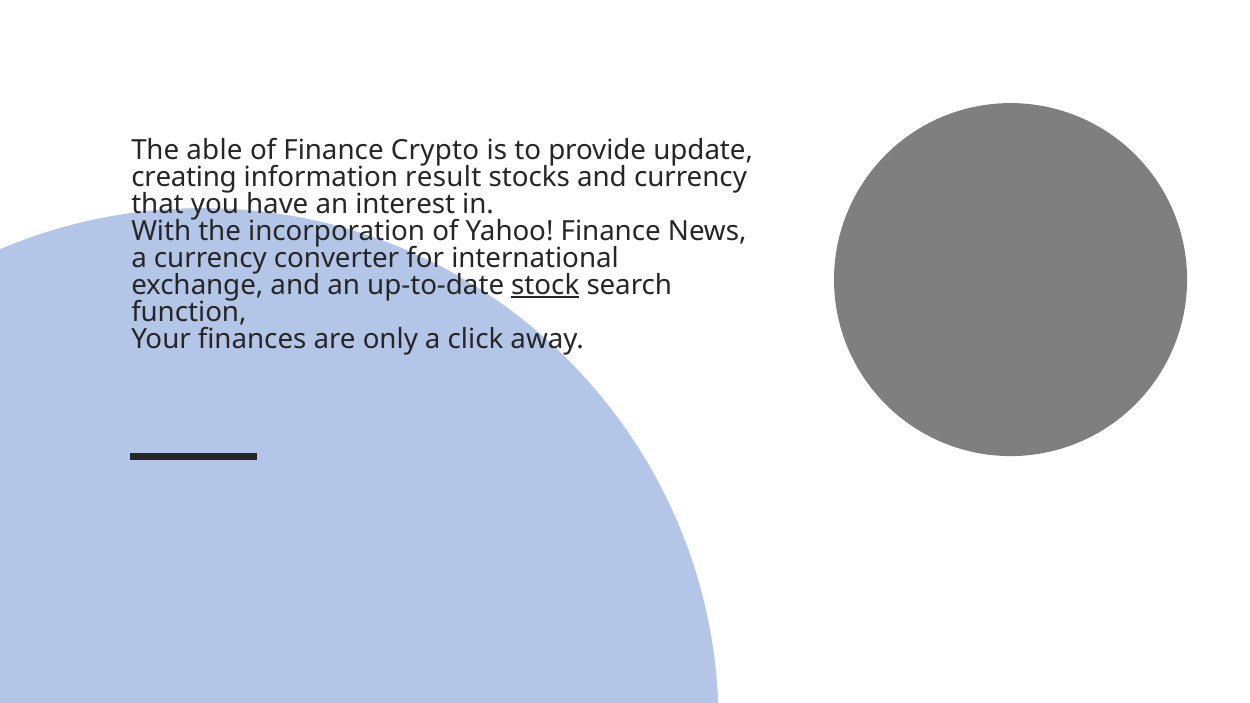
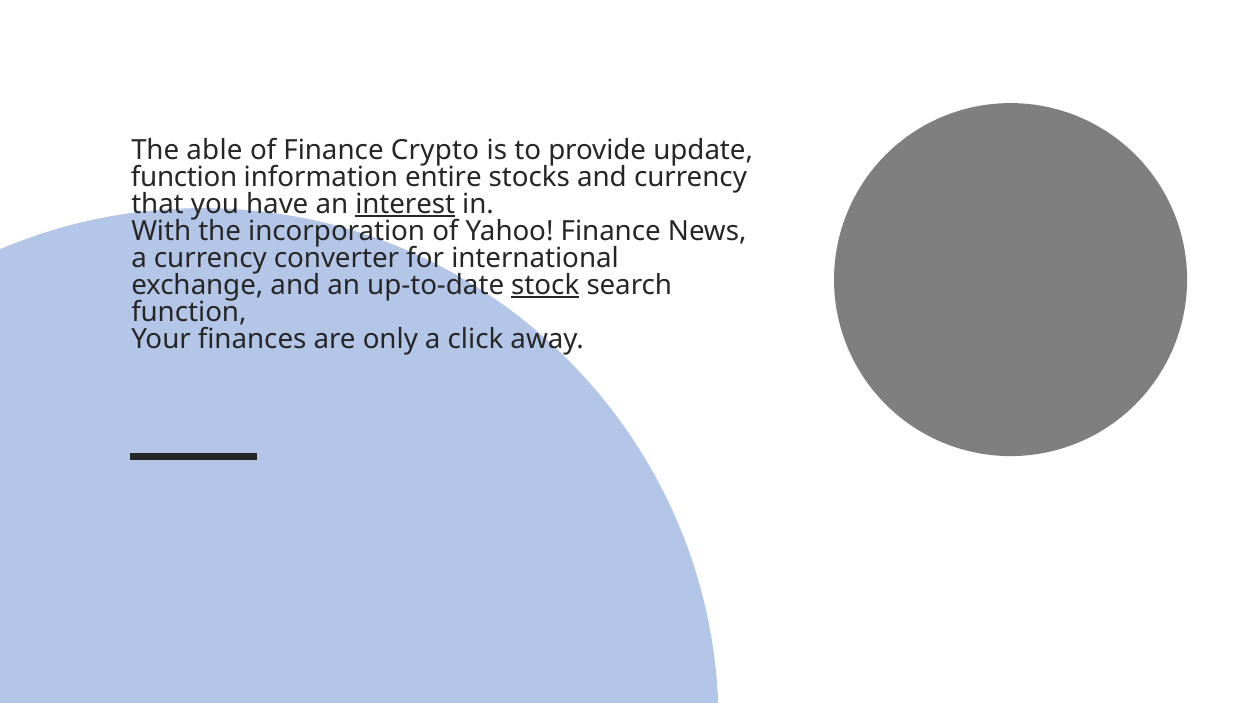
creating: creating -> function (184, 177)
result: result -> entire (443, 177)
interest underline: none -> present (405, 204)
